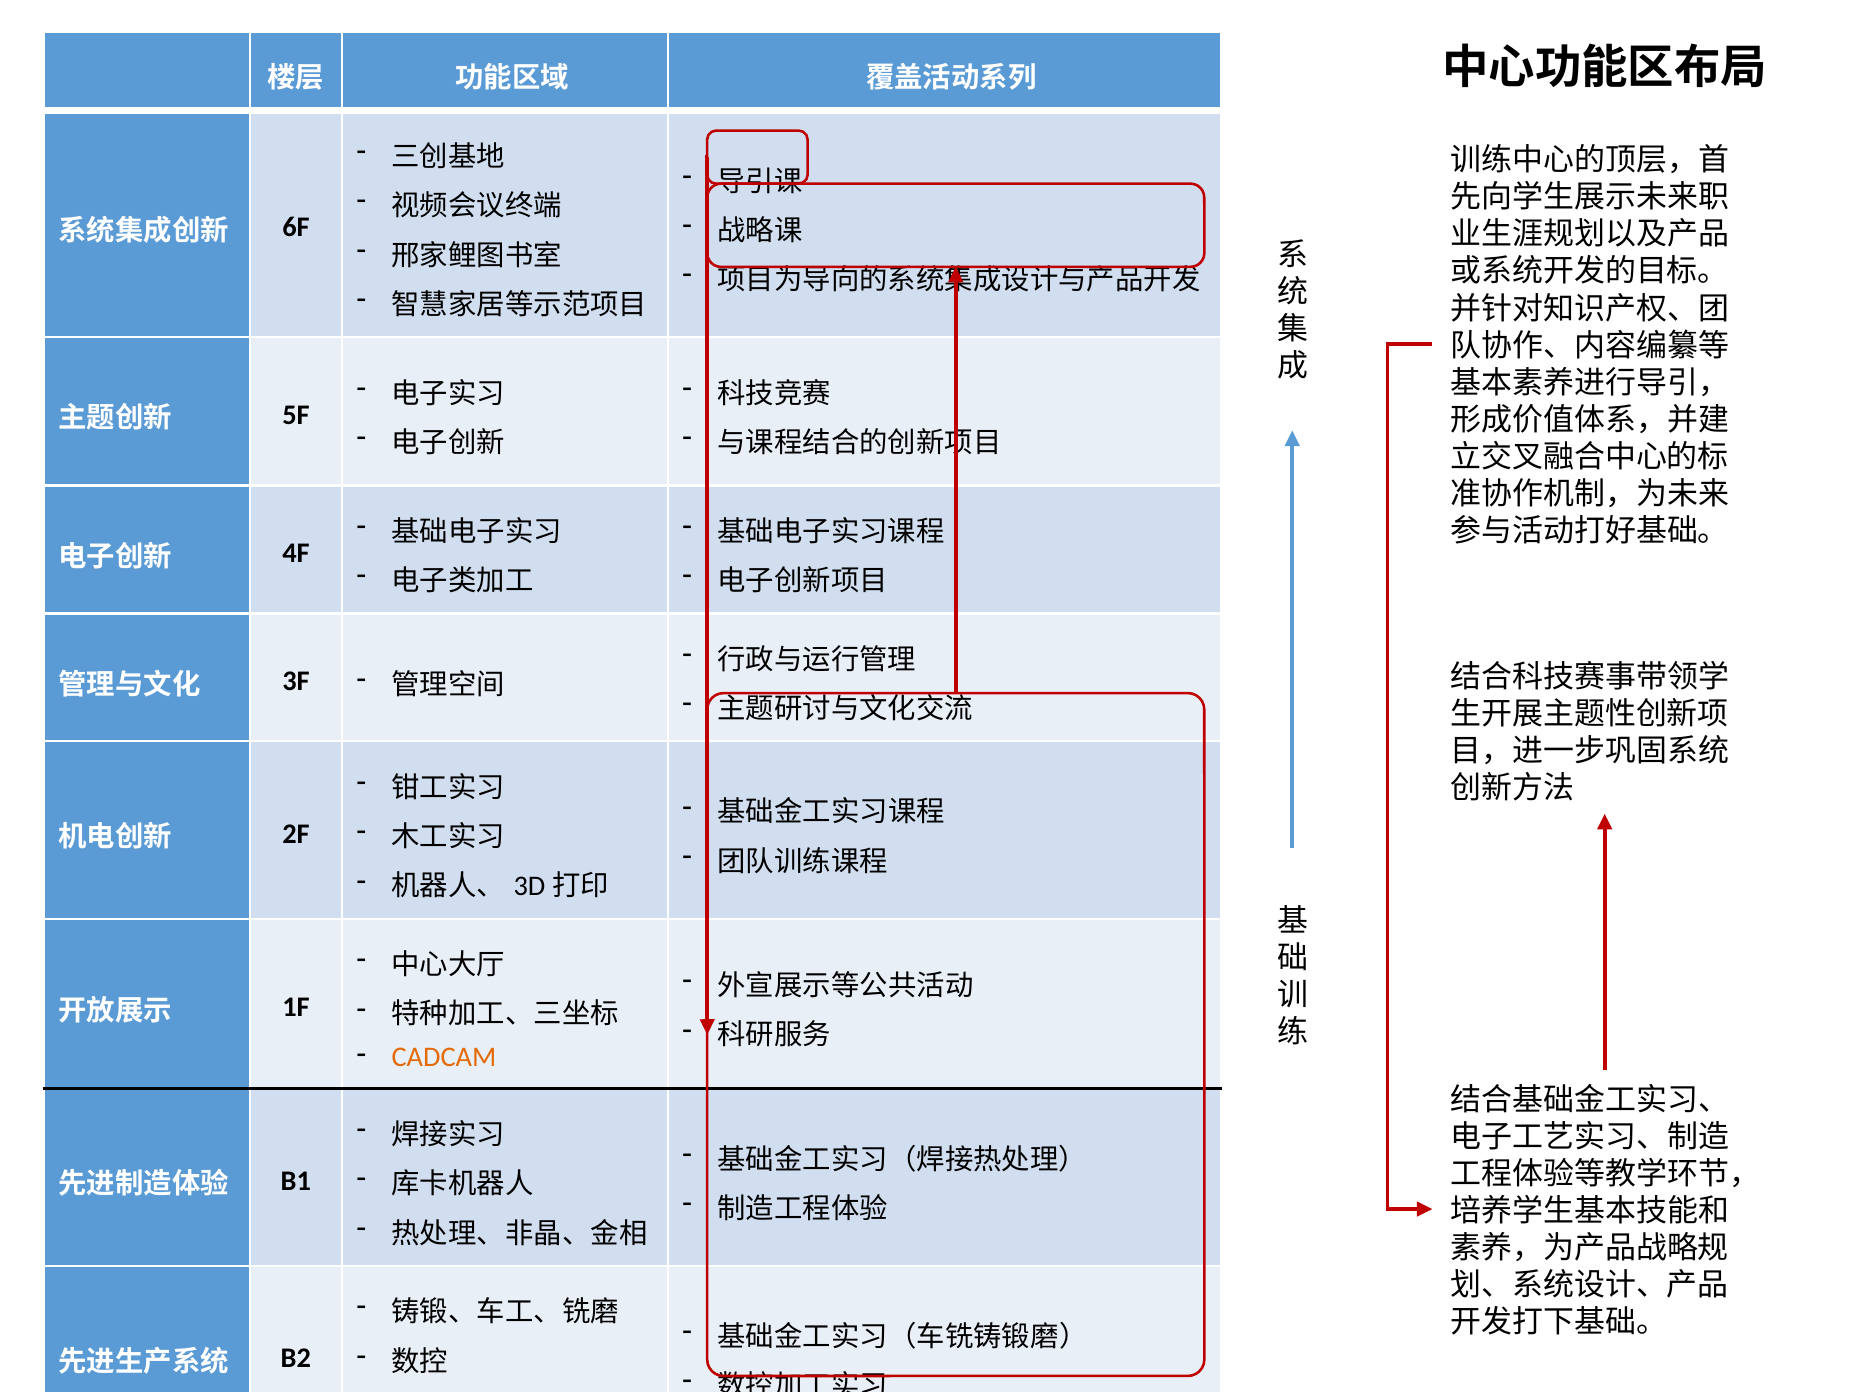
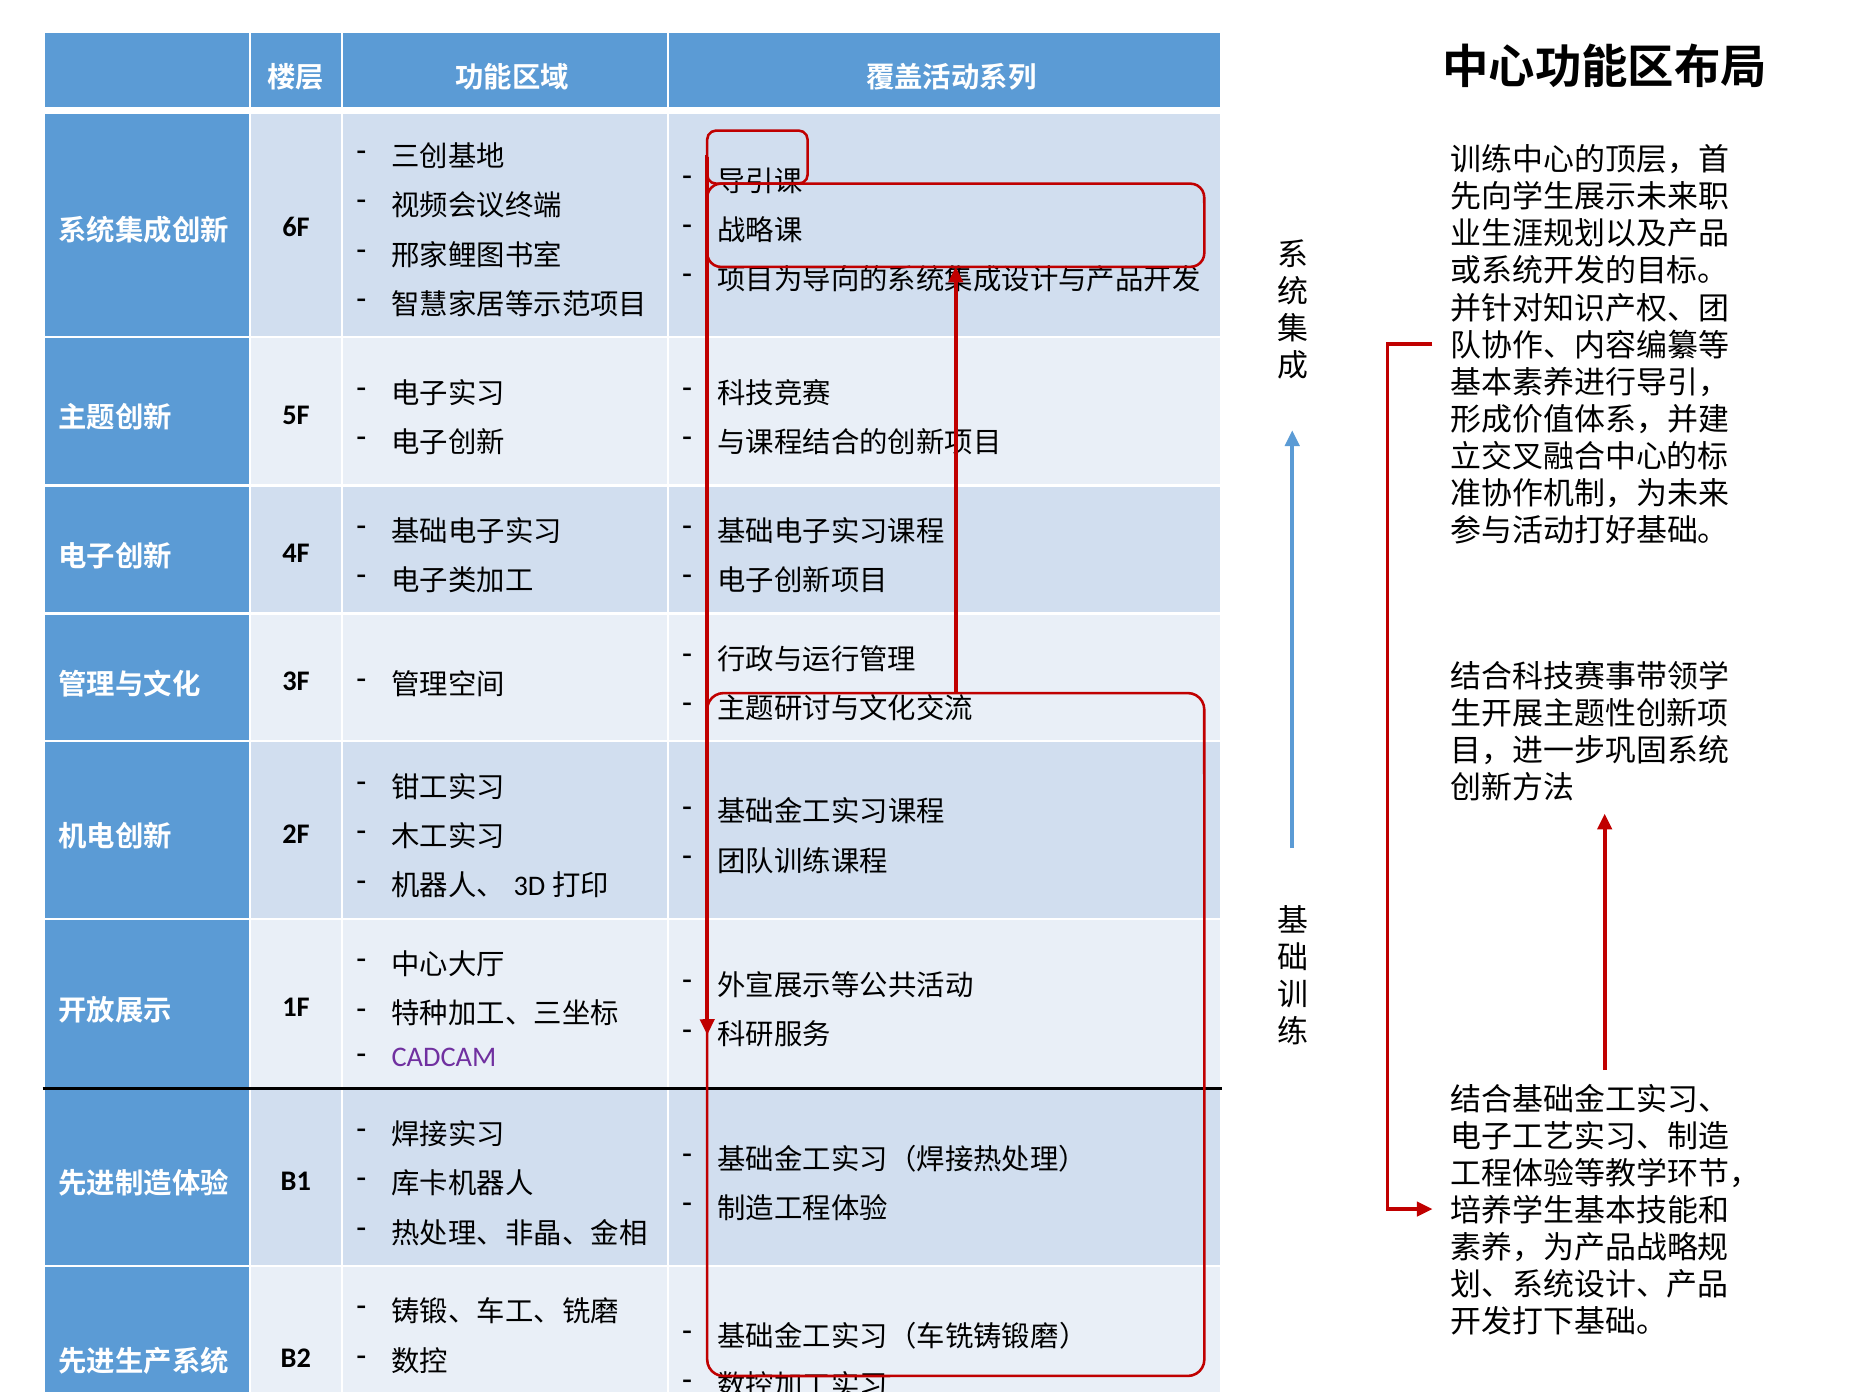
CADCAM colour: orange -> purple (444, 1057)
